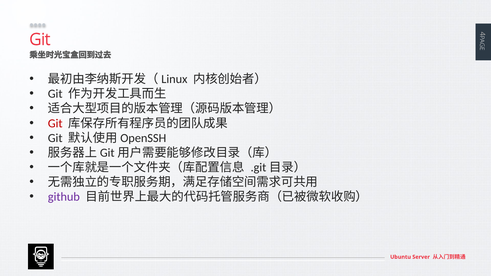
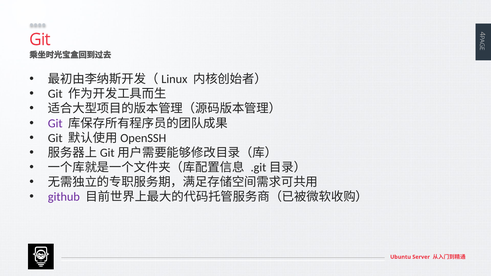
Git colour: red -> purple (55, 123)
